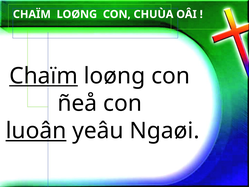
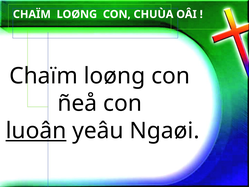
Chaïm underline: present -> none (44, 76)
